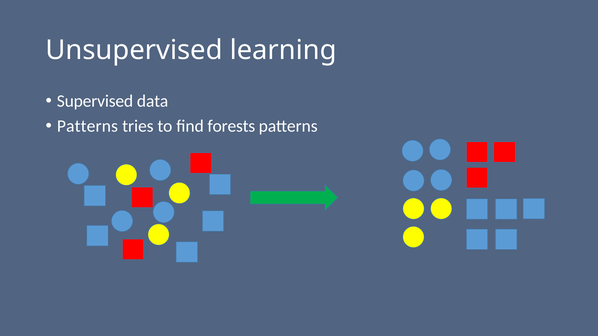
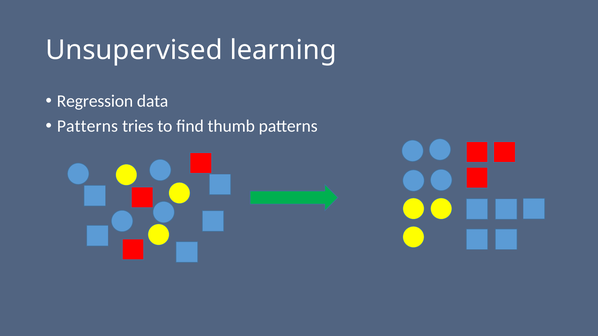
Supervised: Supervised -> Regression (95, 101)
forests: forests -> thumb (231, 126)
